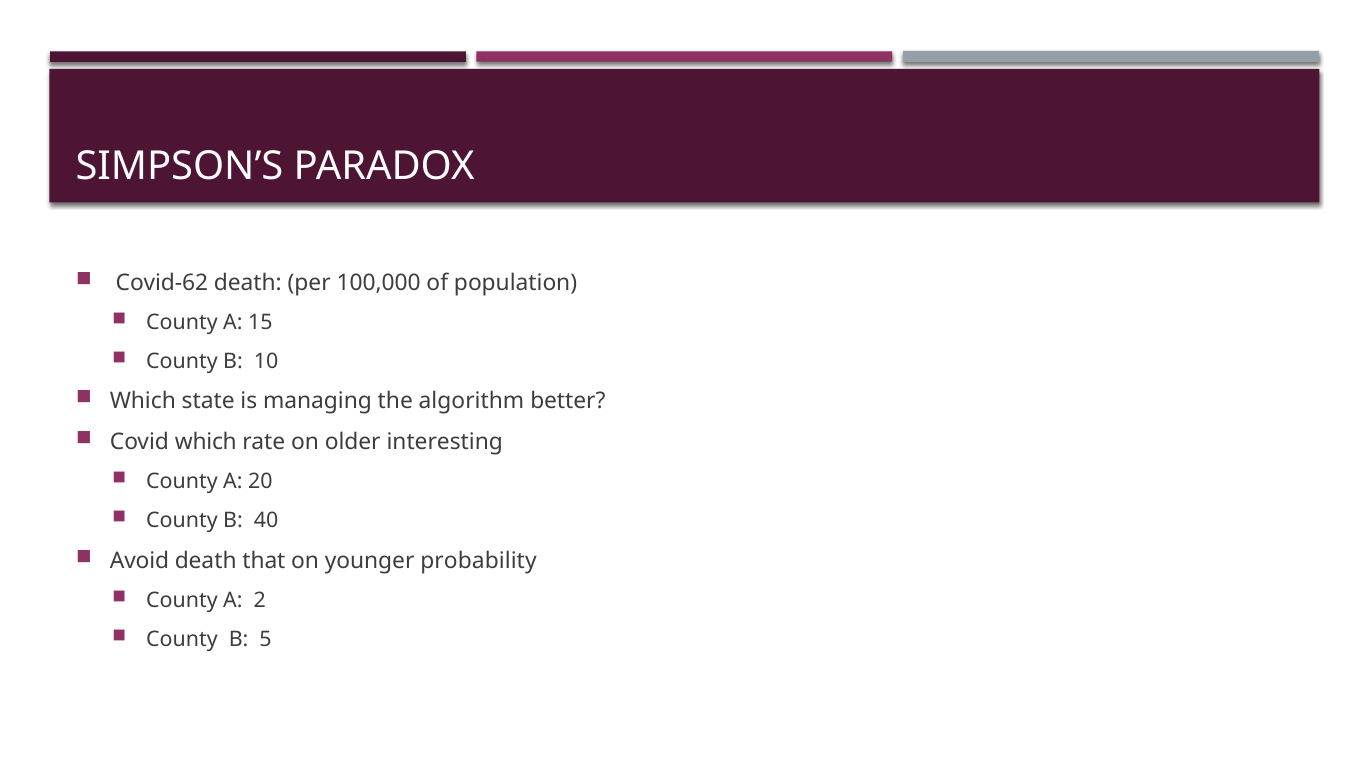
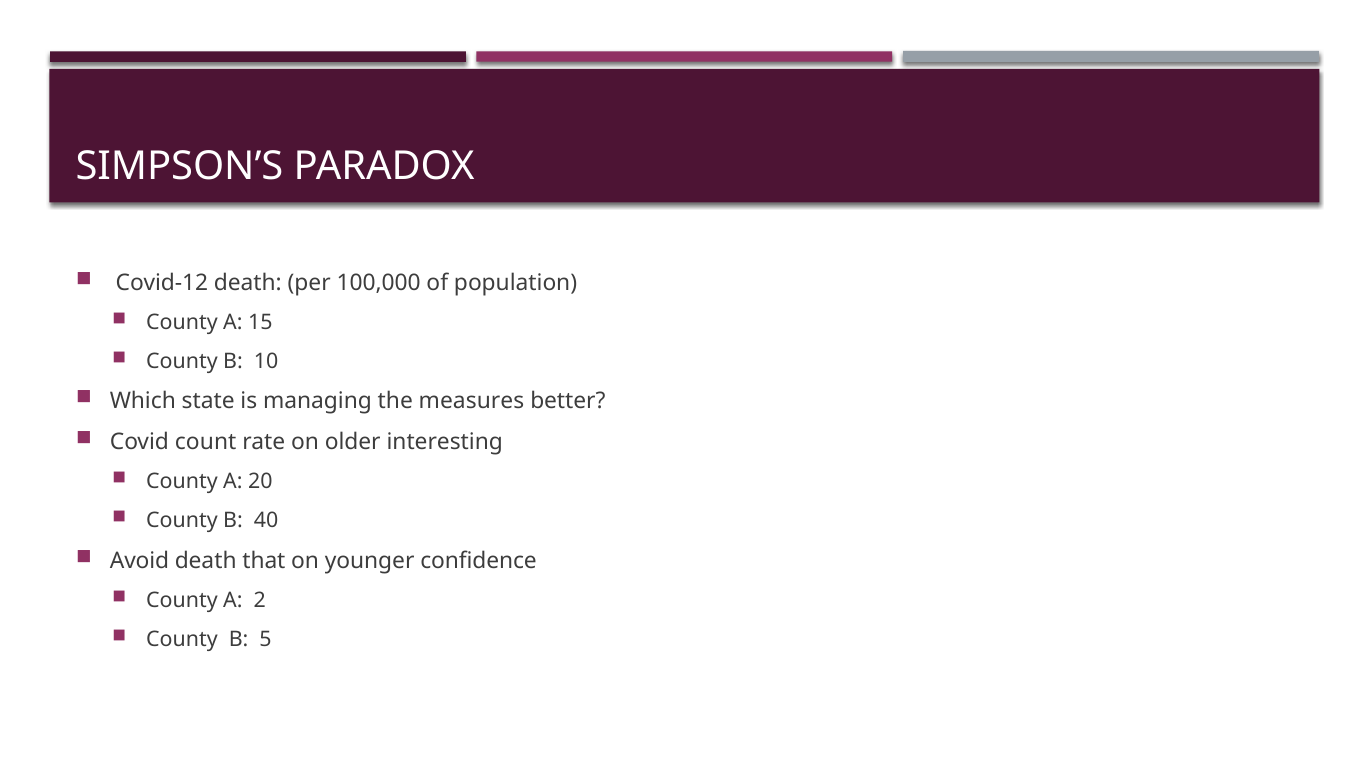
Covid-62: Covid-62 -> Covid-12 (162, 283)
algorithm: algorithm -> measures (471, 401)
Covid which: which -> count (206, 442)
probability: probability -> confidence (479, 561)
